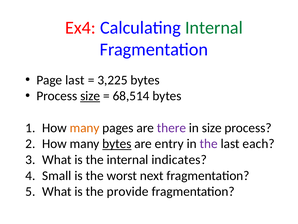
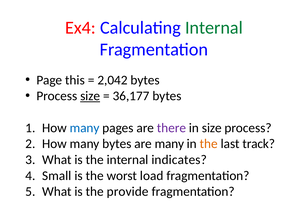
Page last: last -> this (75, 80)
3,225: 3,225 -> 2,042 (113, 80)
68,514: 68,514 -> 36,177 (131, 96)
many colour: orange -> blue (85, 128)
bytes underline: present -> none (117, 143)
are entry: entry -> many (169, 143)
the colour: purple -> orange (209, 143)
each: each -> track (259, 143)
next: next -> load (152, 175)
